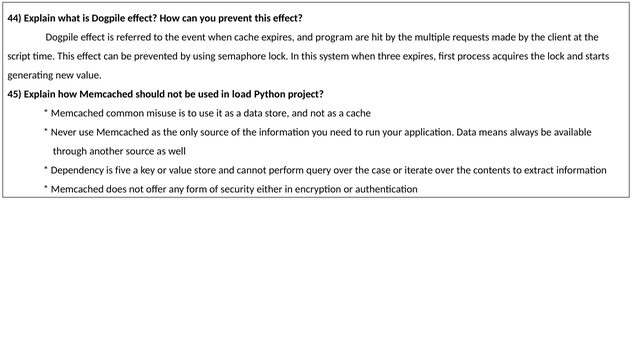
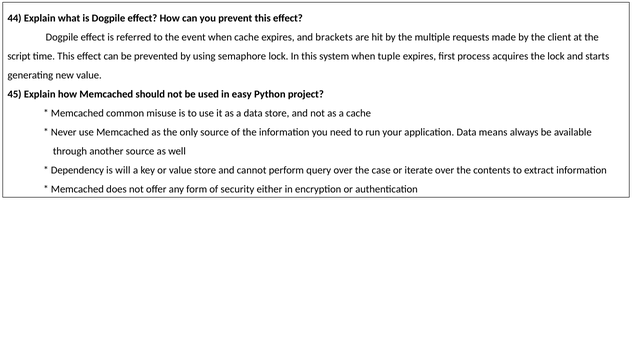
program: program -> brackets (334, 37)
three: three -> tuple (389, 56)
load: load -> easy (242, 94)
five: five -> will (123, 170)
